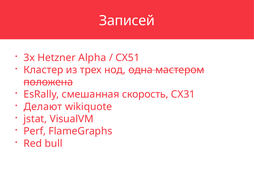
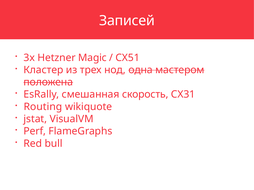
Alpha: Alpha -> Magic (92, 58)
Делают: Делают -> Routing (43, 107)
